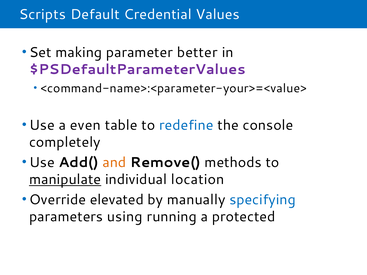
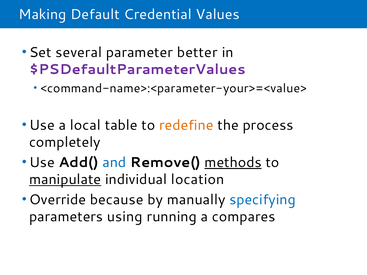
Scripts: Scripts -> Making (42, 15)
making: making -> several (79, 52)
even: even -> local (85, 125)
redefine colour: blue -> orange (186, 125)
console: console -> process (268, 125)
and colour: orange -> blue (114, 163)
methods underline: none -> present (233, 163)
elevated: elevated -> because (117, 200)
protected: protected -> compares (244, 217)
